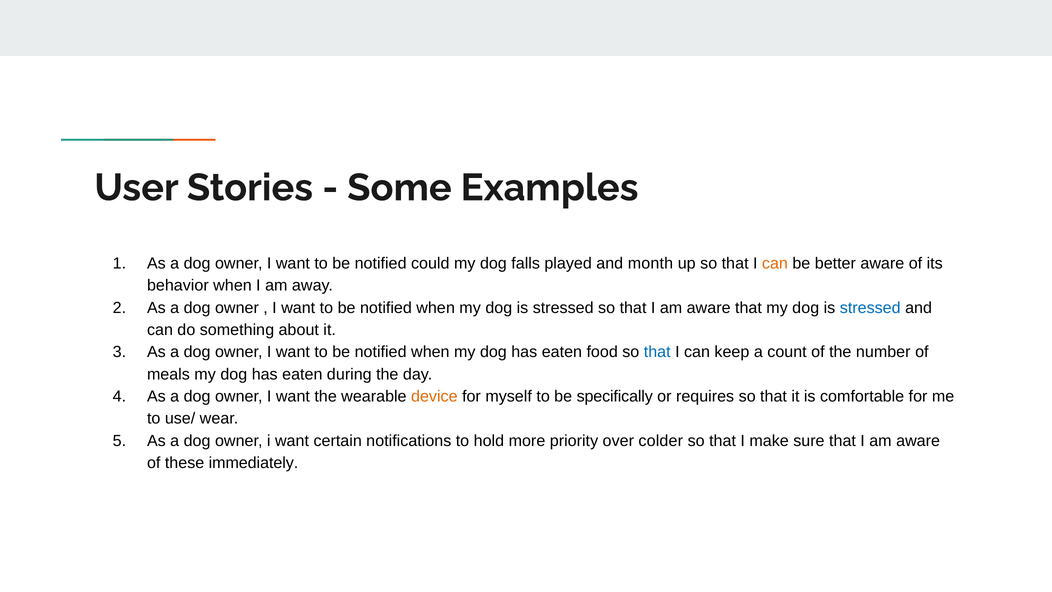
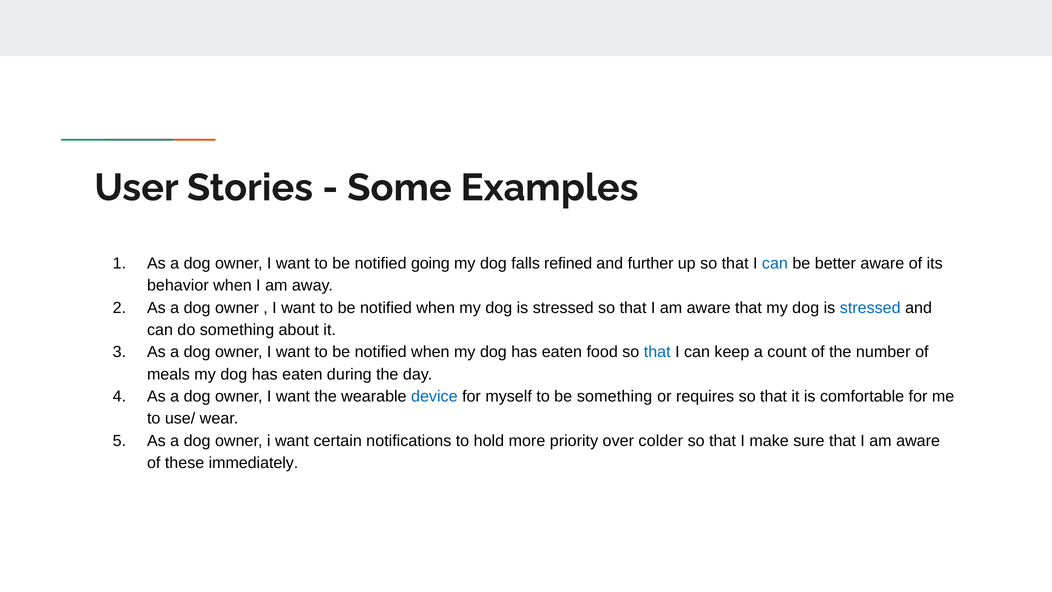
could: could -> going (430, 263)
played: played -> refined (568, 263)
month: month -> further (651, 263)
can colour: orange -> blue (775, 263)
device colour: orange -> blue (434, 396)
be specifically: specifically -> something (615, 396)
